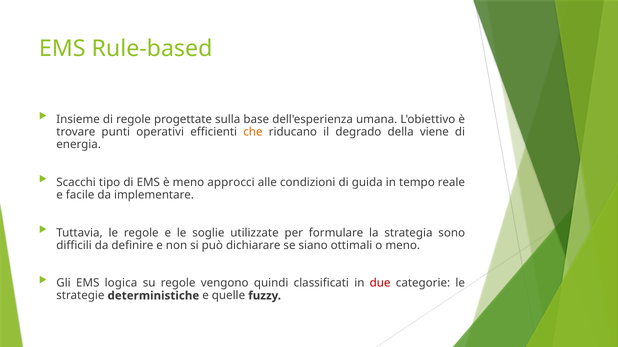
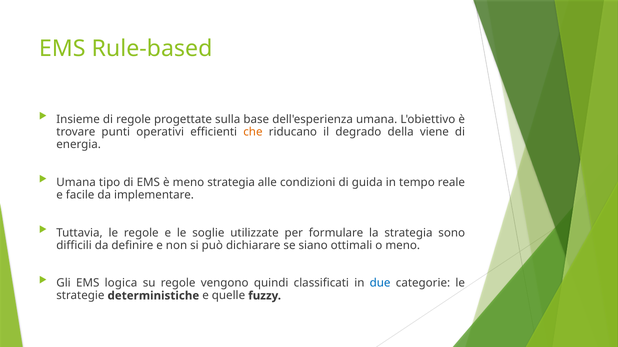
Scacchi: Scacchi -> Umana (76, 183)
meno approcci: approcci -> strategia (231, 183)
due colour: red -> blue (380, 284)
